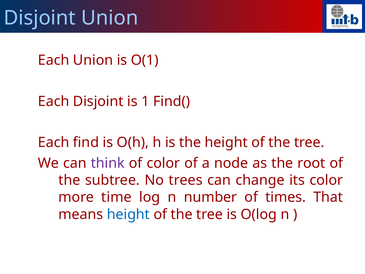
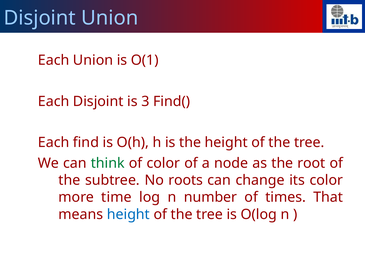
1: 1 -> 3 (145, 101)
think colour: purple -> green (108, 163)
trees: trees -> roots (186, 180)
